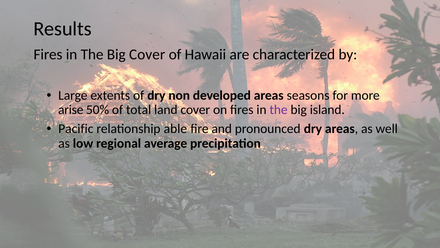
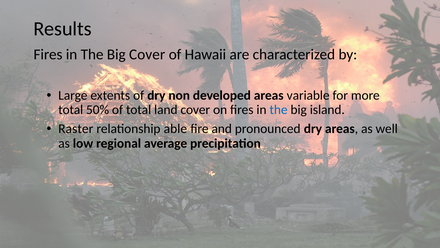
seasons: seasons -> variable (308, 95)
arise: arise -> total (71, 110)
the colour: purple -> blue (279, 110)
Pacific: Pacific -> Raster (76, 129)
